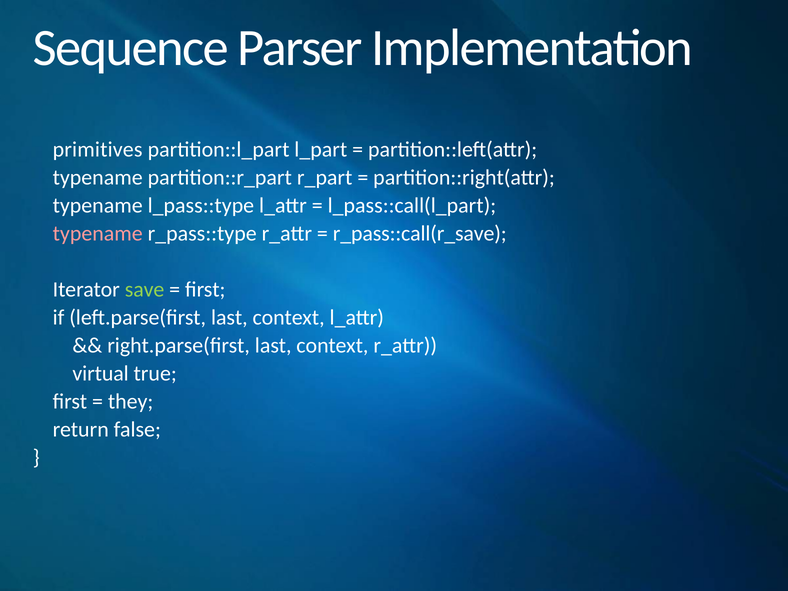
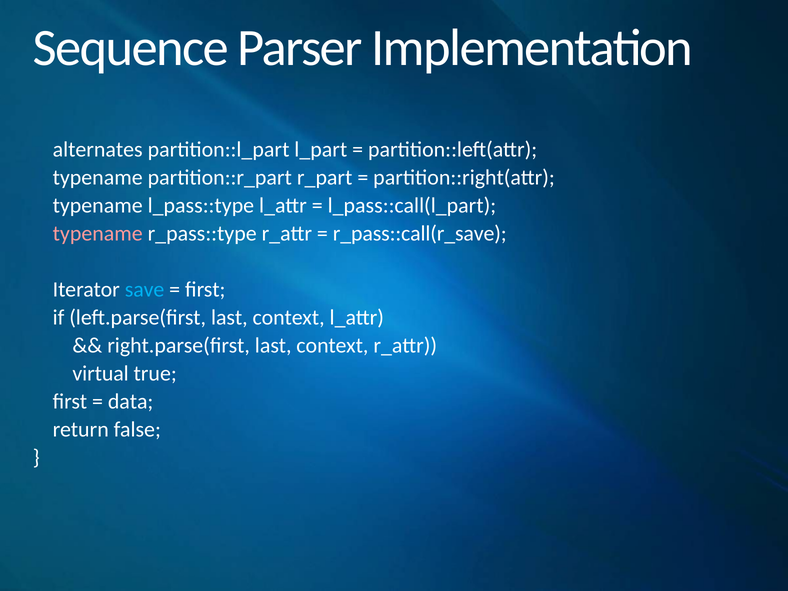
primitives: primitives -> alternates (98, 150)
save colour: light green -> light blue (145, 290)
they: they -> data (131, 402)
